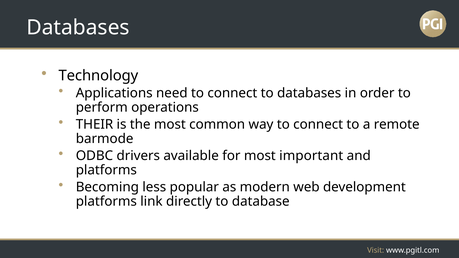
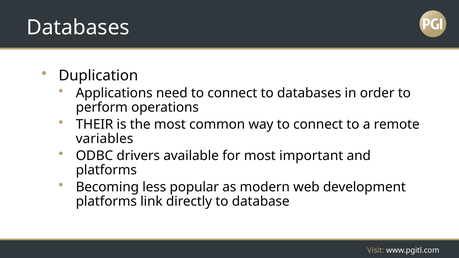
Technology: Technology -> Duplication (98, 76)
barmode: barmode -> variables (105, 139)
